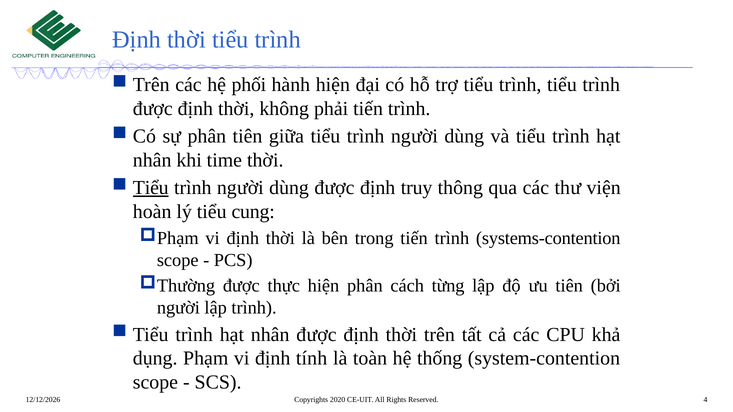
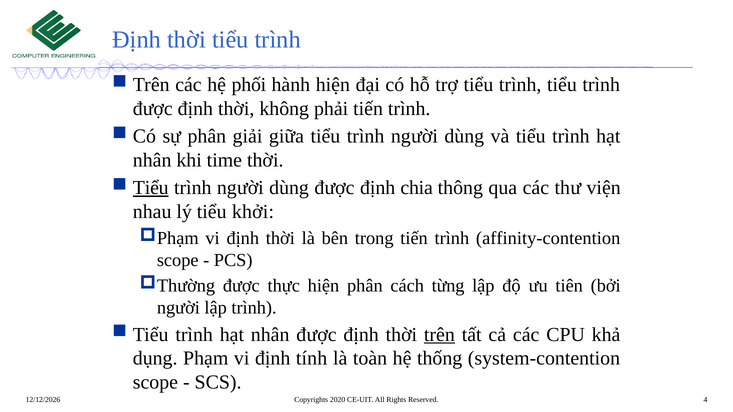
phân tiên: tiên -> giải (248, 136)
truy: truy -> chia (417, 188)
hoàn: hoàn -> nhau (152, 212)
cung: cung -> khởi (253, 212)
systems-contention: systems-contention -> affinity-contention (548, 238)
trên underline: none -> present (439, 335)
